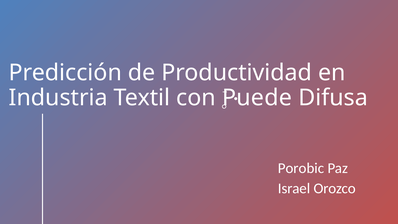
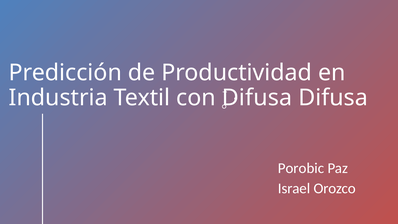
con Puede: Puede -> Difusa (257, 98)
